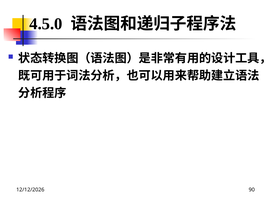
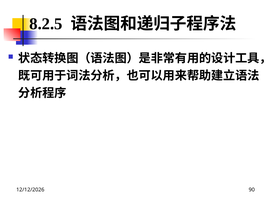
4.5.0: 4.5.0 -> 8.2.5 (46, 24)
